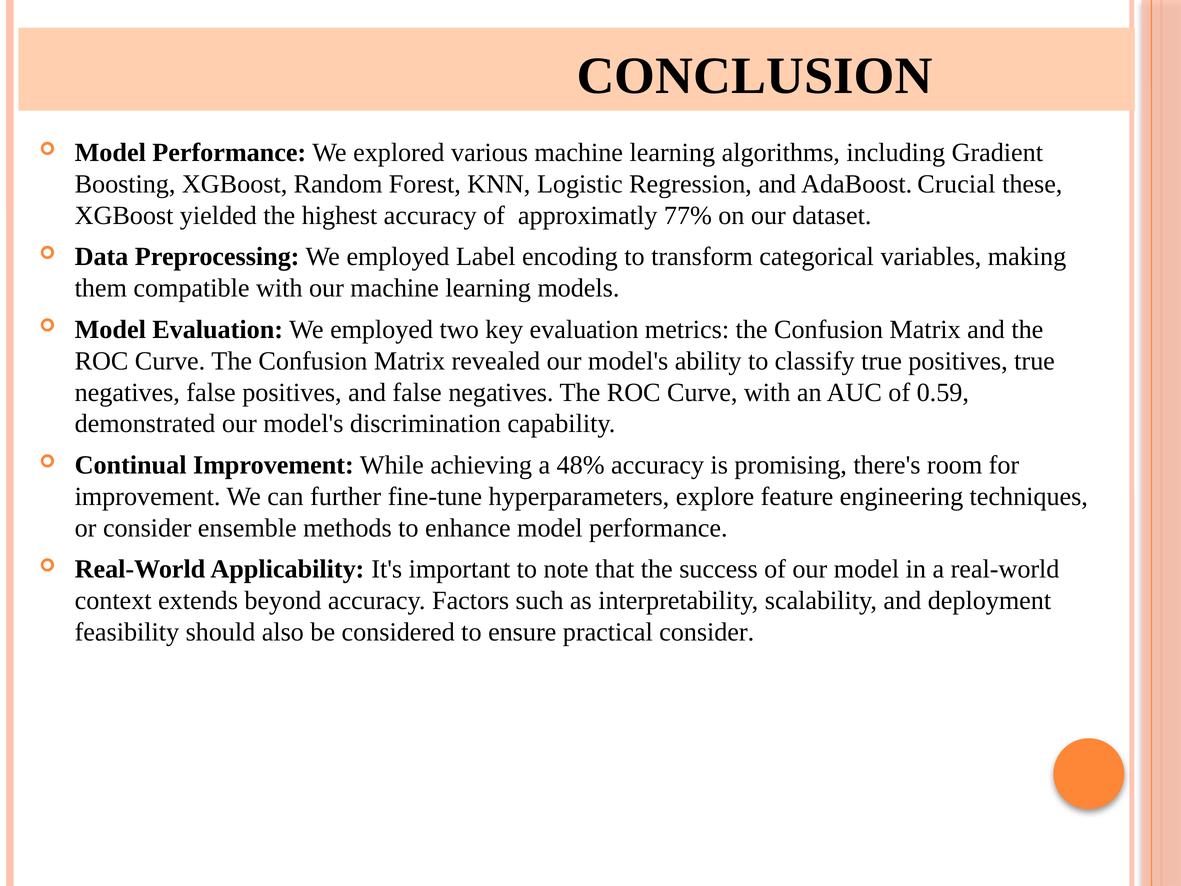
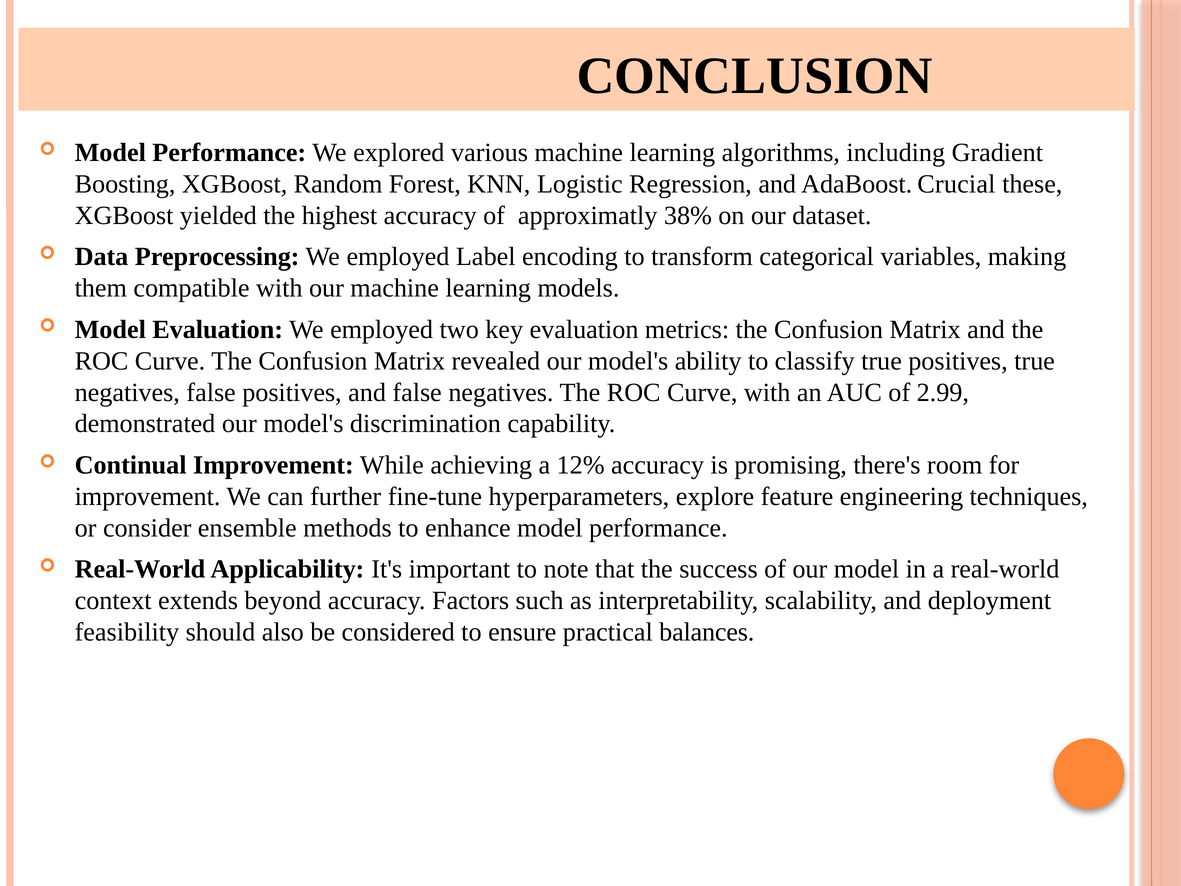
77%: 77% -> 38% (688, 215)
0.59: 0.59 -> 2.99 (943, 392)
48%: 48% -> 12% (581, 465)
practical consider: consider -> balances (707, 632)
